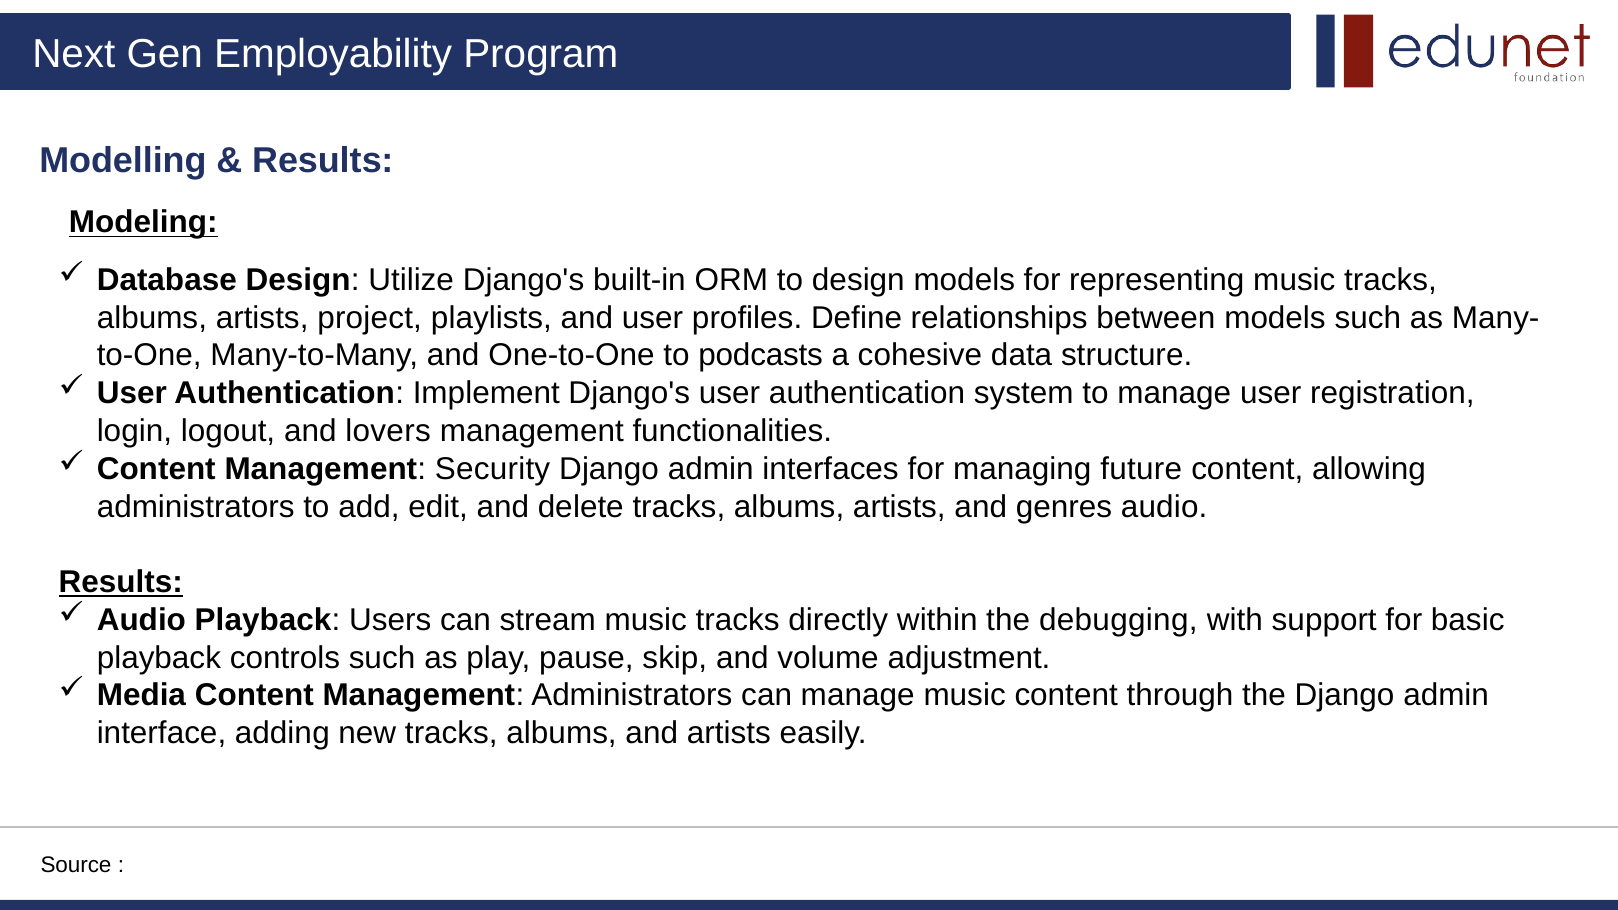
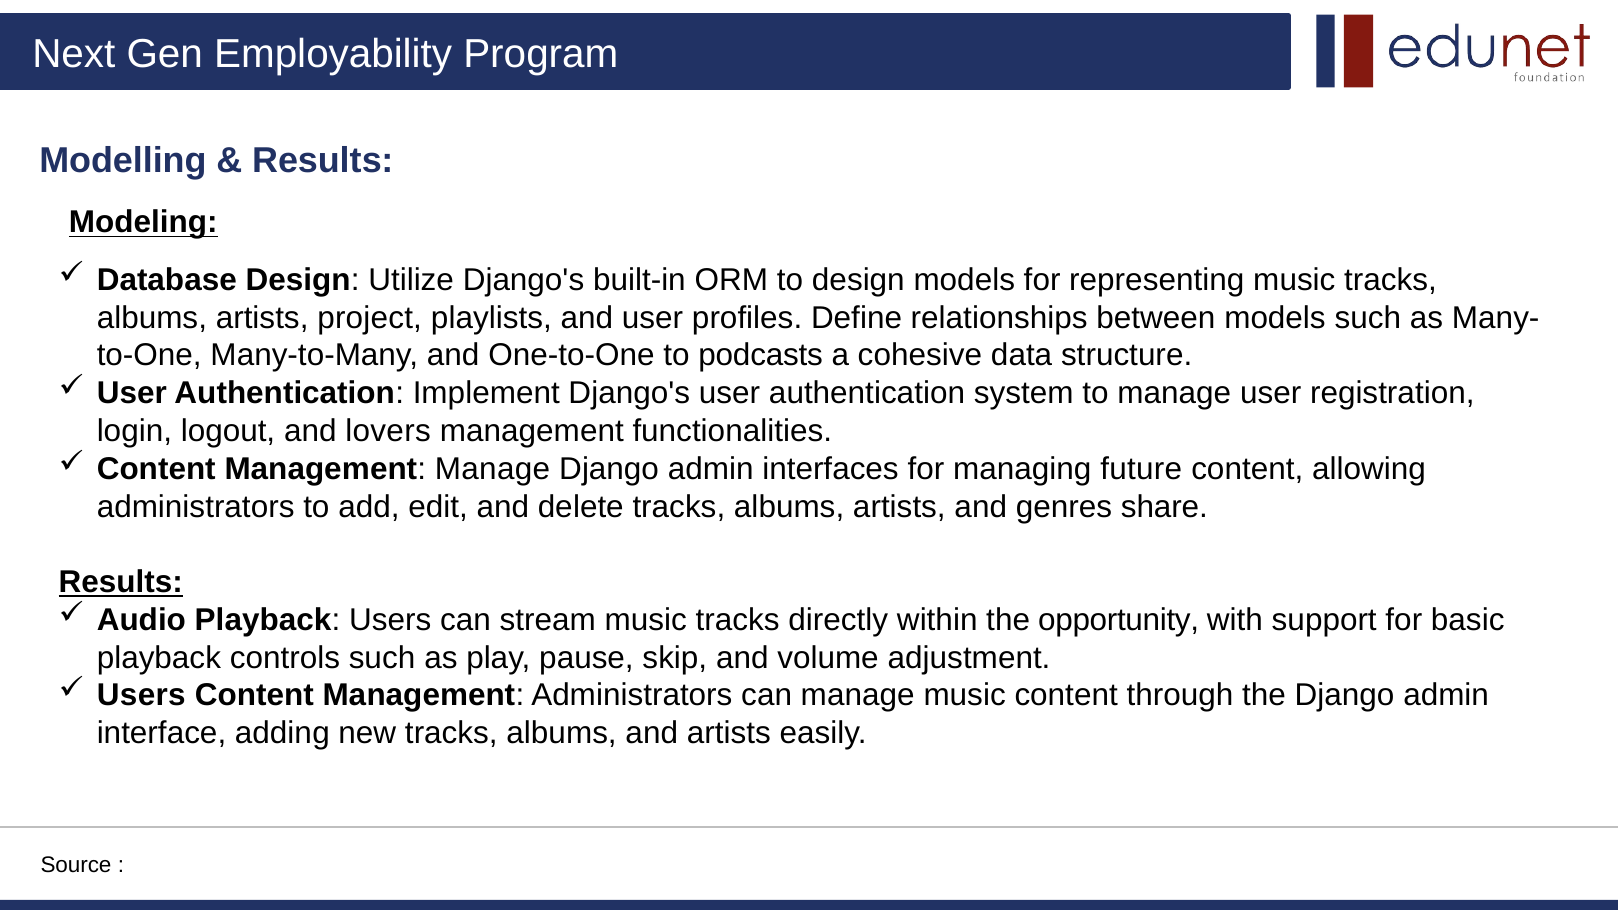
Management Security: Security -> Manage (493, 469)
genres audio: audio -> share (1164, 507)
debugging: debugging -> opportunity (1119, 620)
Media: Media -> Users (141, 696)
